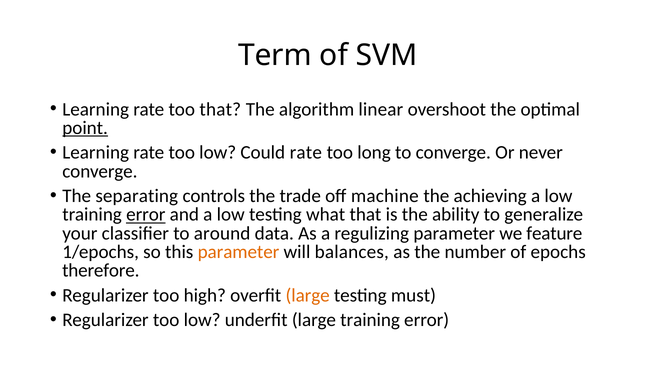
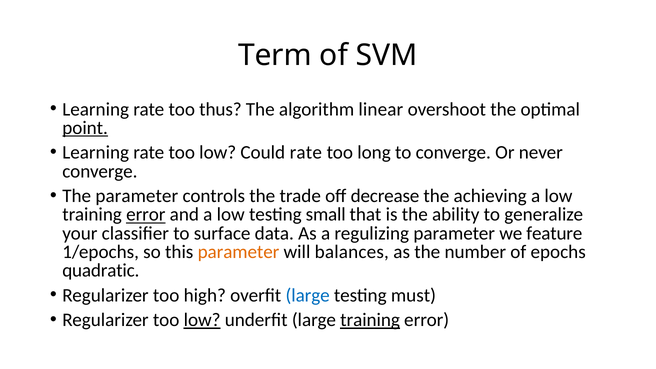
too that: that -> thus (220, 109)
The separating: separating -> parameter (137, 196)
machine: machine -> decrease (385, 196)
what: what -> small (326, 215)
around: around -> surface (222, 233)
therefore: therefore -> quadratic (101, 270)
large colour: orange -> blue (308, 295)
low underline: none -> present (202, 320)
training underline: none -> present (370, 320)
